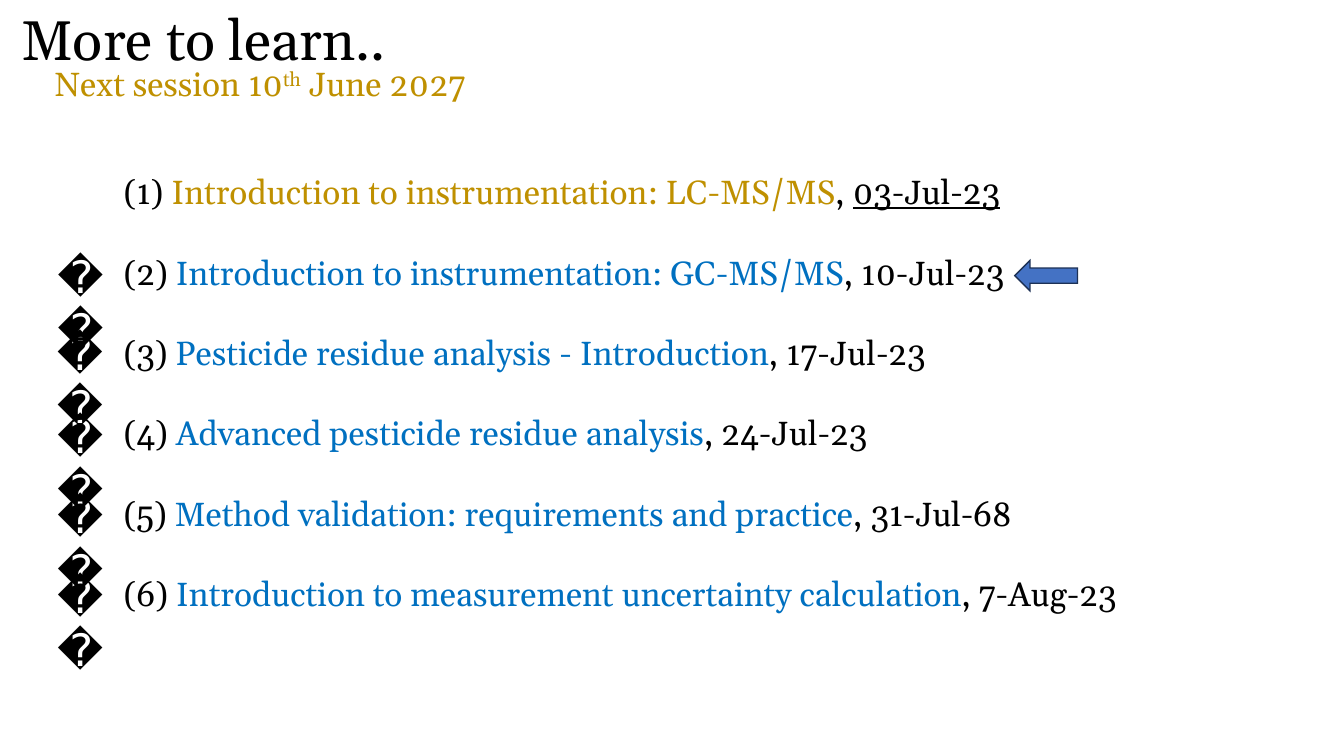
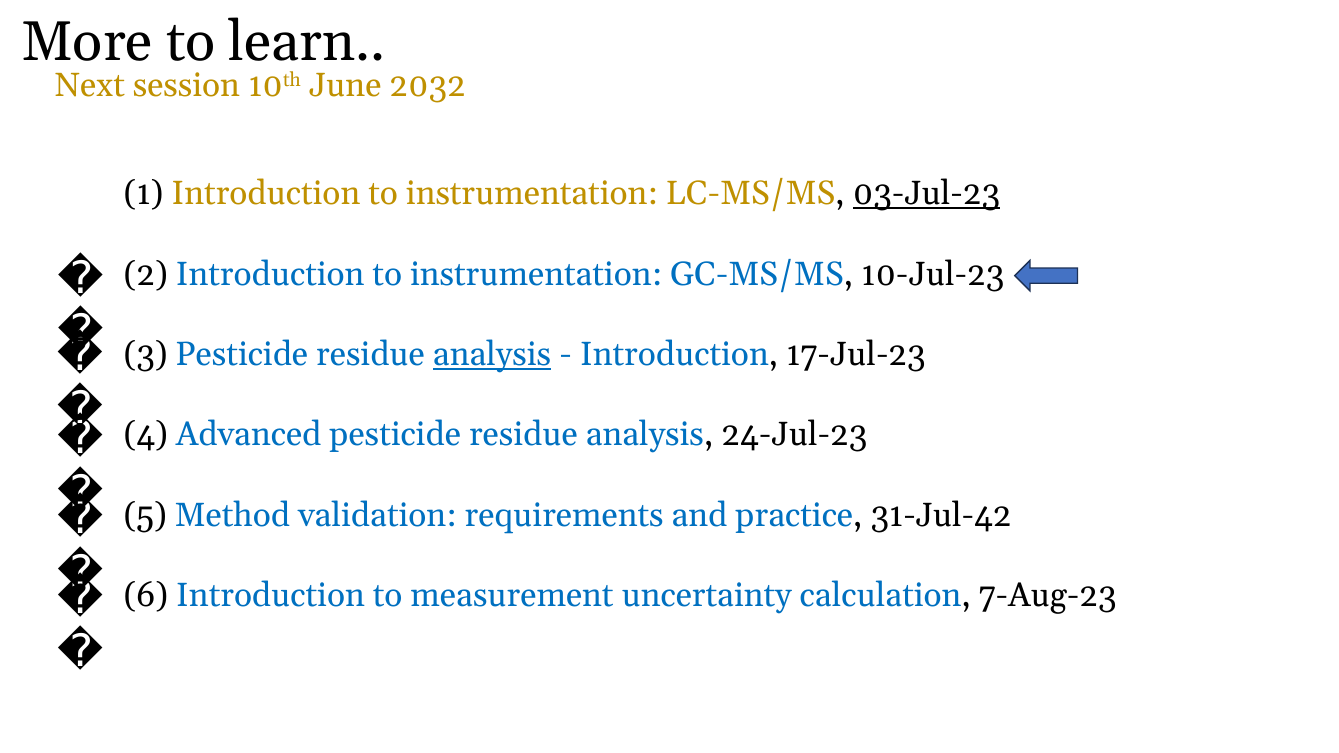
2027: 2027 -> 2032 (428, 85)
analysis underline: none -> present (492, 355)
31-Jul-68: 31-Jul-68 -> 31-Jul-42 (941, 515)
